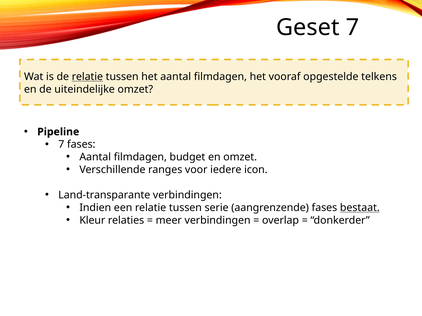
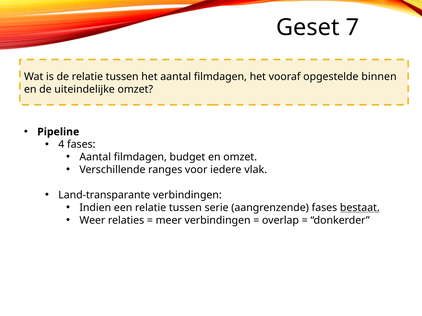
relatie underline: present -> none (87, 77)
telkens: telkens -> binnen (379, 77)
7: 7 -> 4 (61, 145)
icon: icon -> vlak (256, 170)
Kleur: Kleur -> Weer (92, 221)
